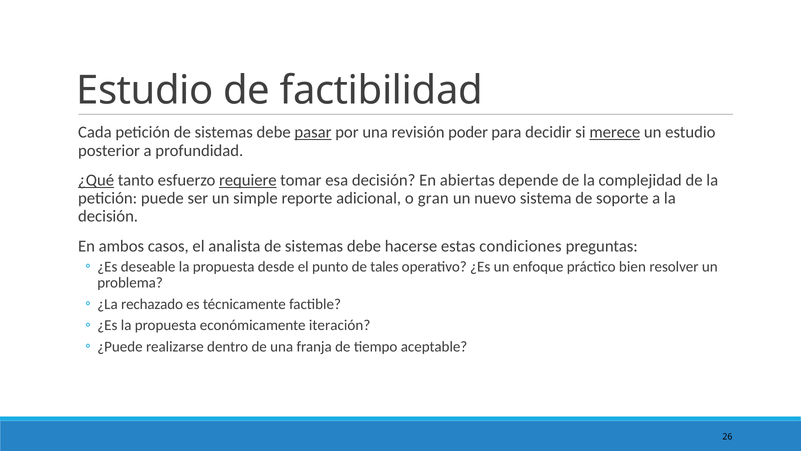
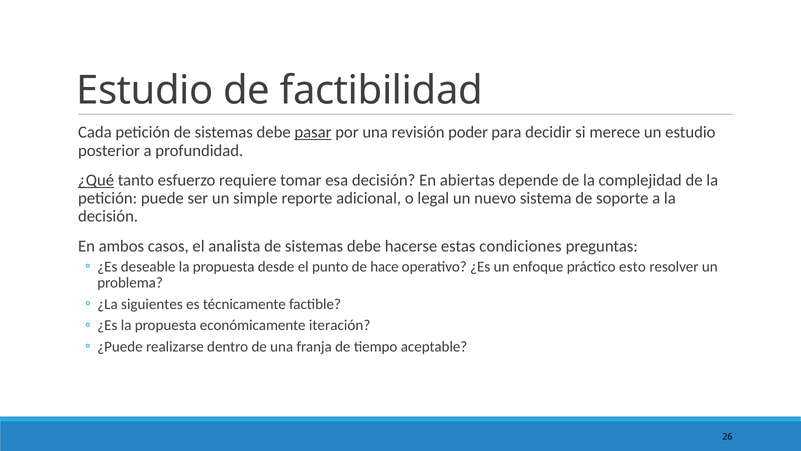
merece underline: present -> none (615, 132)
requiere underline: present -> none (248, 180)
gran: gran -> legal (433, 198)
tales: tales -> hace (384, 266)
bien: bien -> esto (632, 266)
rechazado: rechazado -> siguientes (152, 304)
